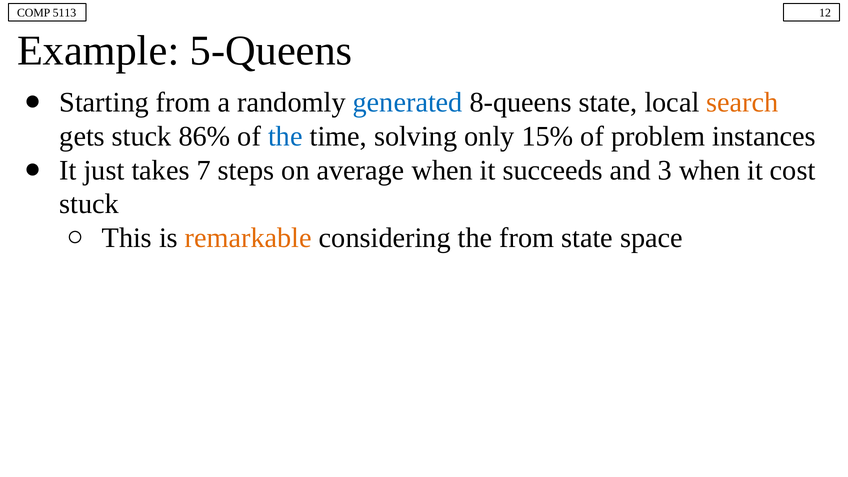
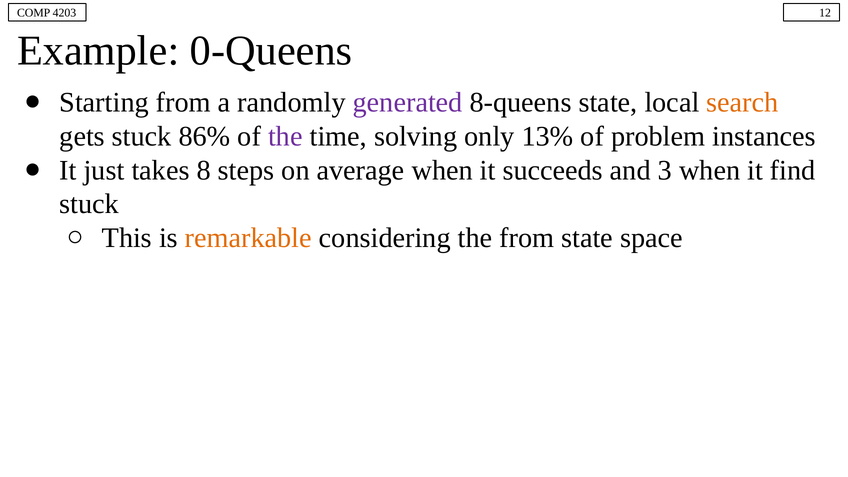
5113: 5113 -> 4203 (64, 13)
5-Queens: 5-Queens -> 0-Queens (271, 51)
generated colour: blue -> purple (408, 102)
the colour: blue -> purple (285, 136)
15%: 15% -> 13% (547, 136)
7: 7 -> 8 (204, 170)
cost: cost -> find (793, 170)
